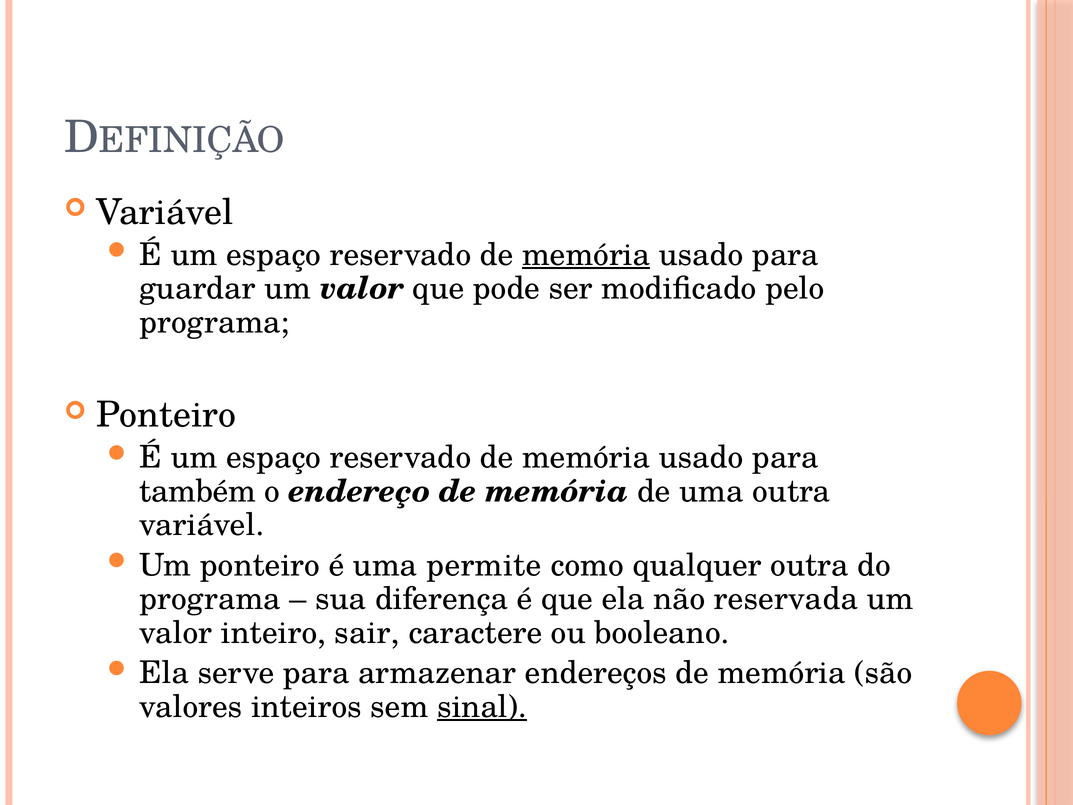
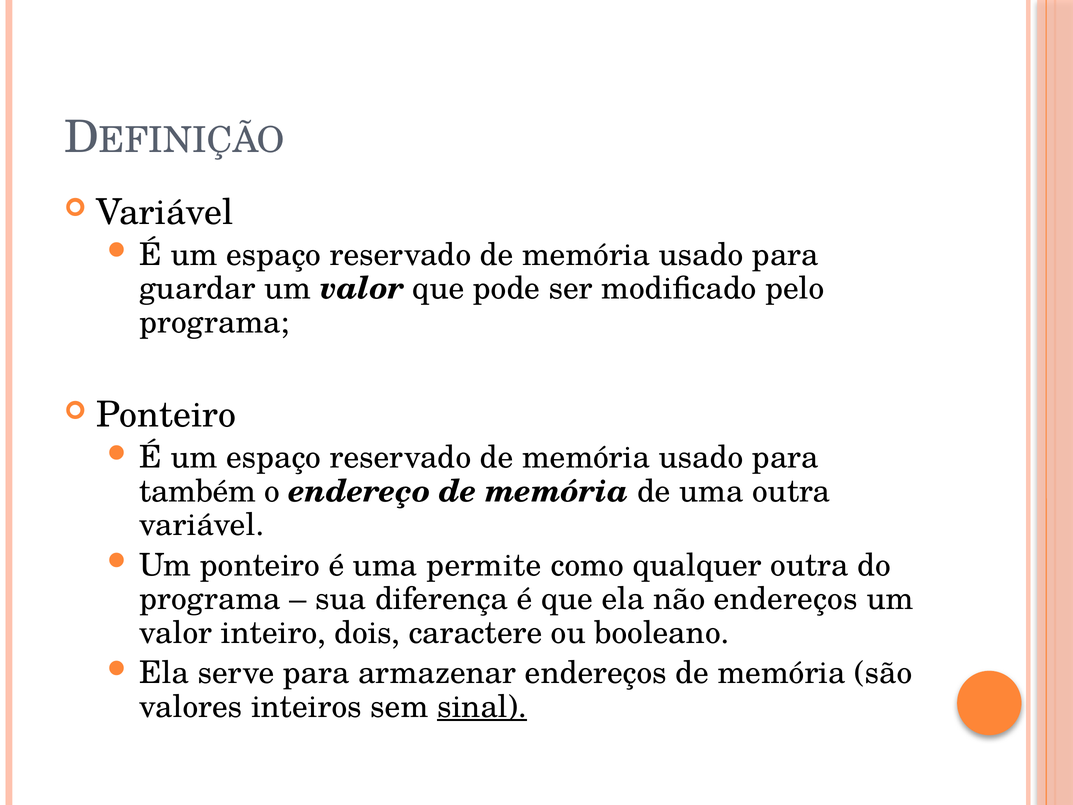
memória underline: present -> none (586, 255)
não reservada: reservada -> endereços (786, 599)
sair: sair -> dois (367, 633)
